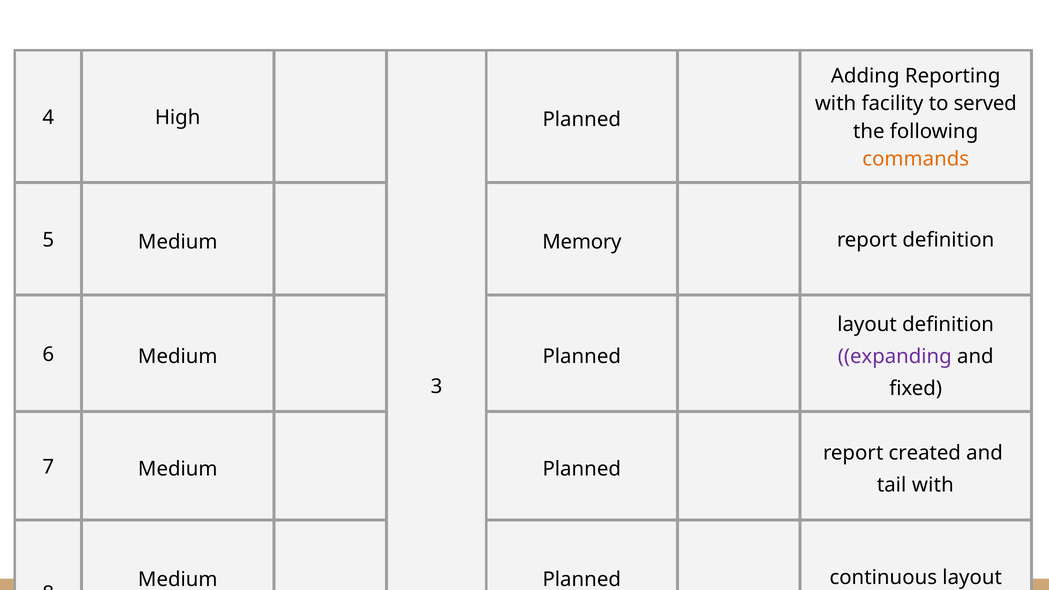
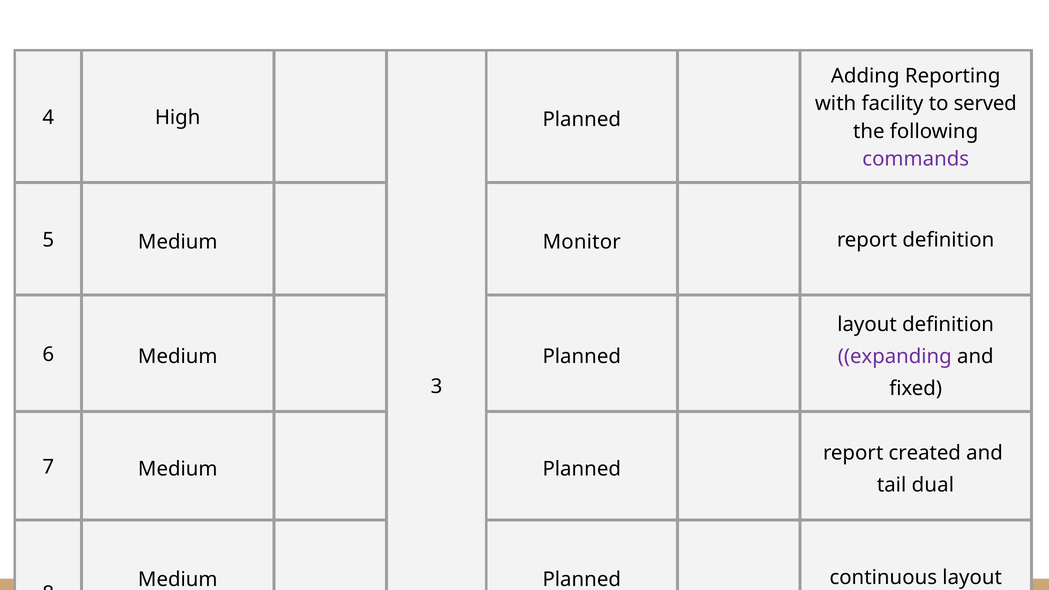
commands colour: orange -> purple (916, 159)
Memory: Memory -> Monitor (582, 242)
tail with: with -> dual (933, 485)
